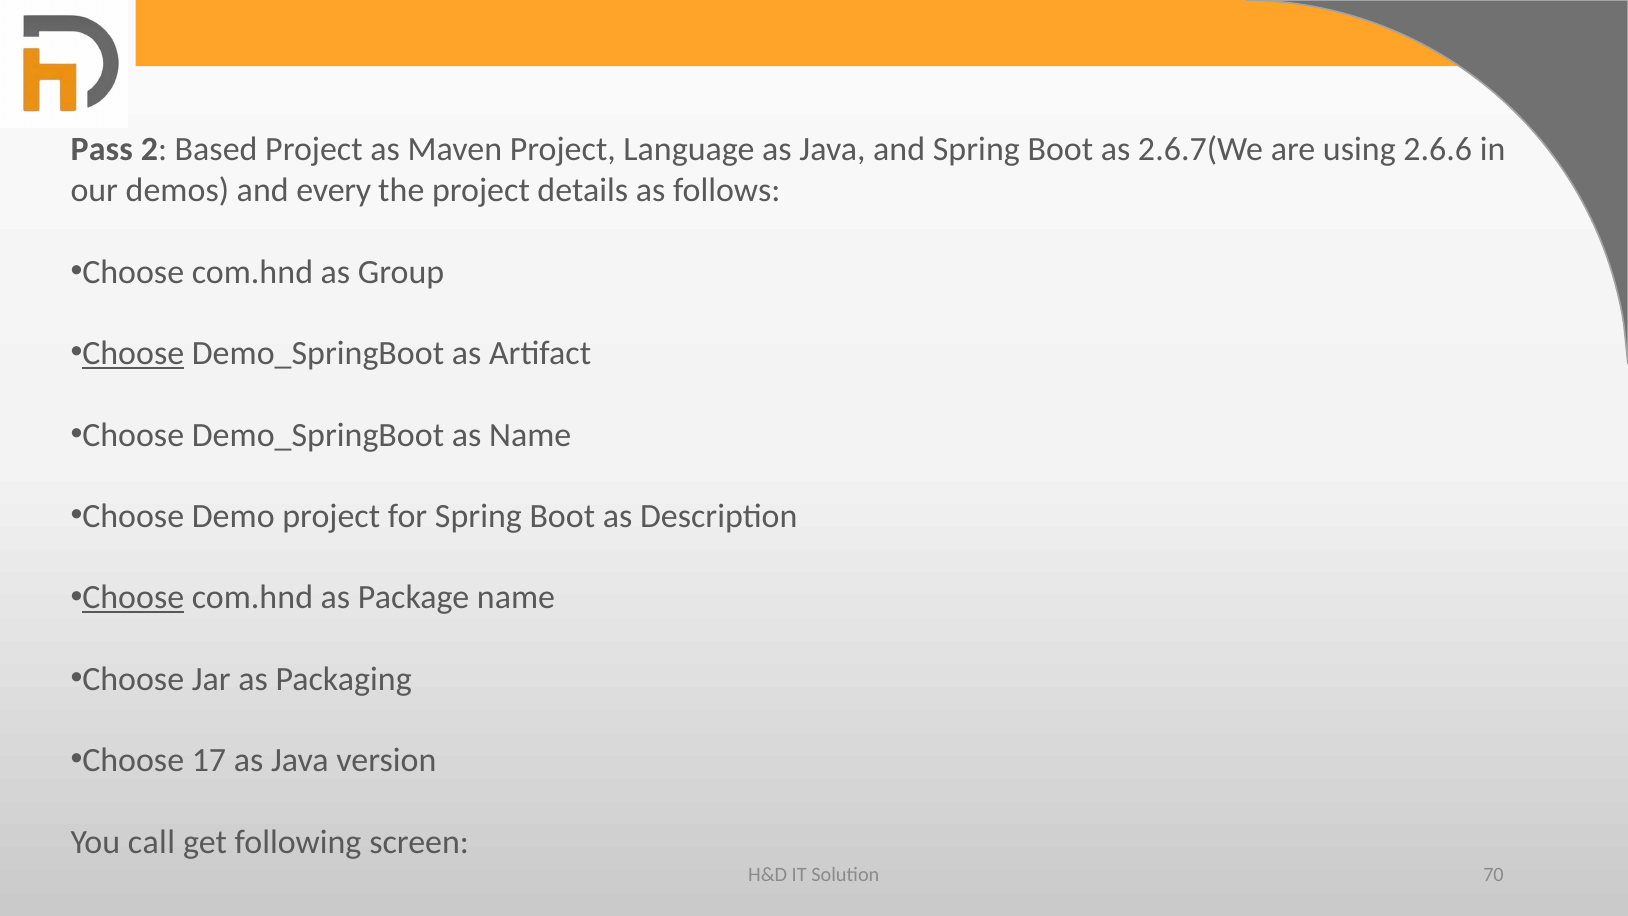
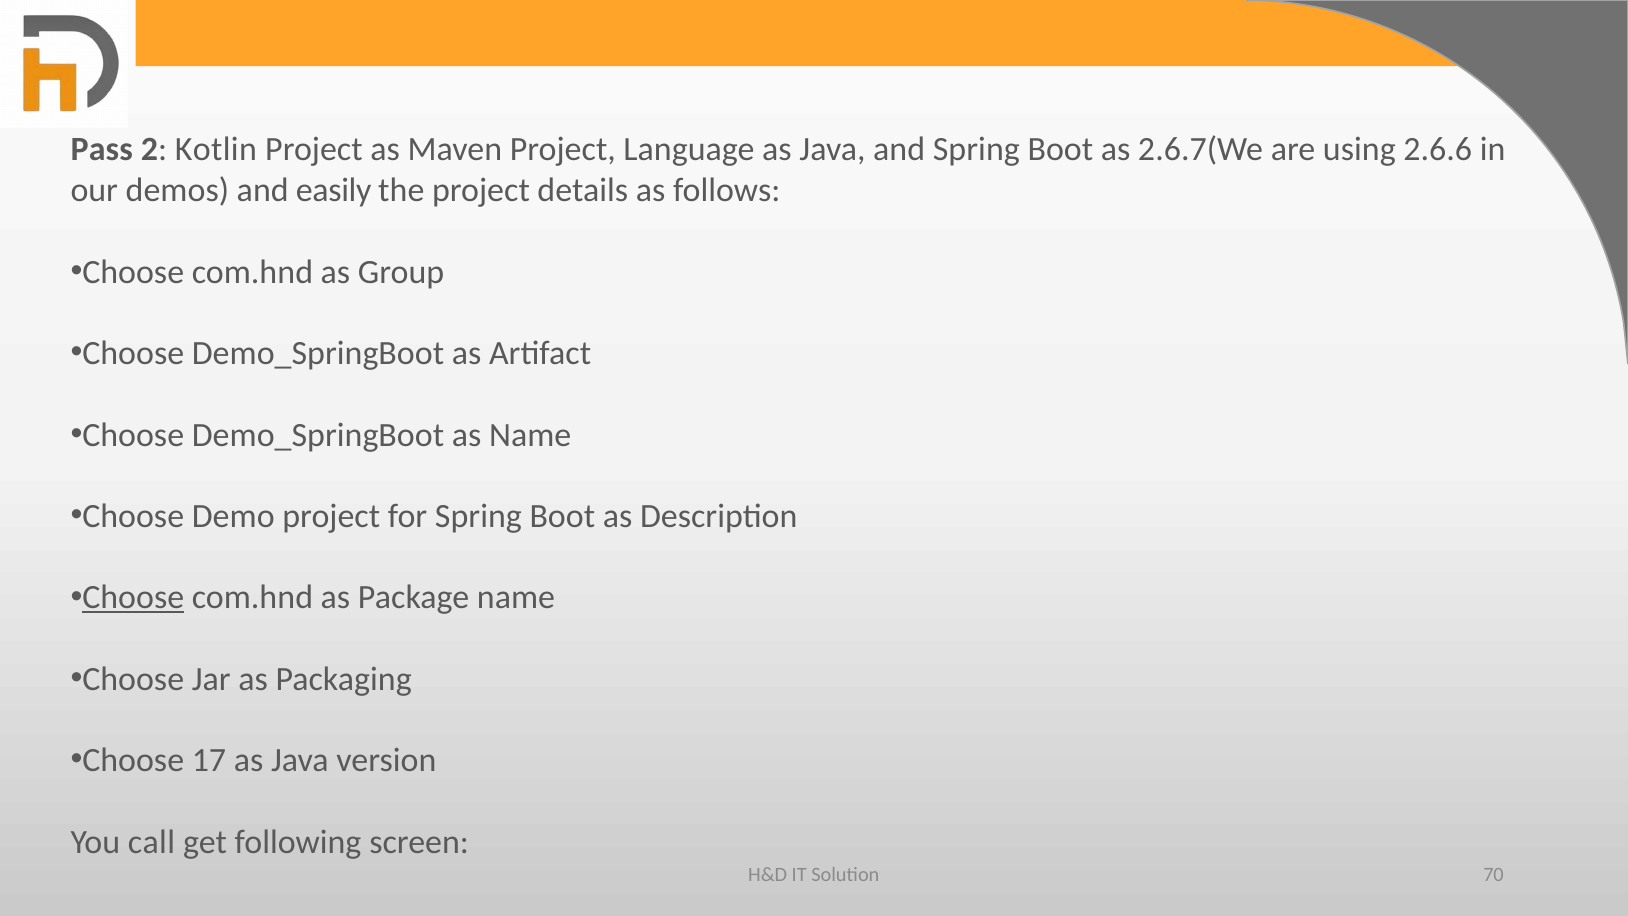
Based: Based -> Kotlin (216, 150)
every: every -> easily (334, 190)
Choose underline: present -> none (133, 353)
